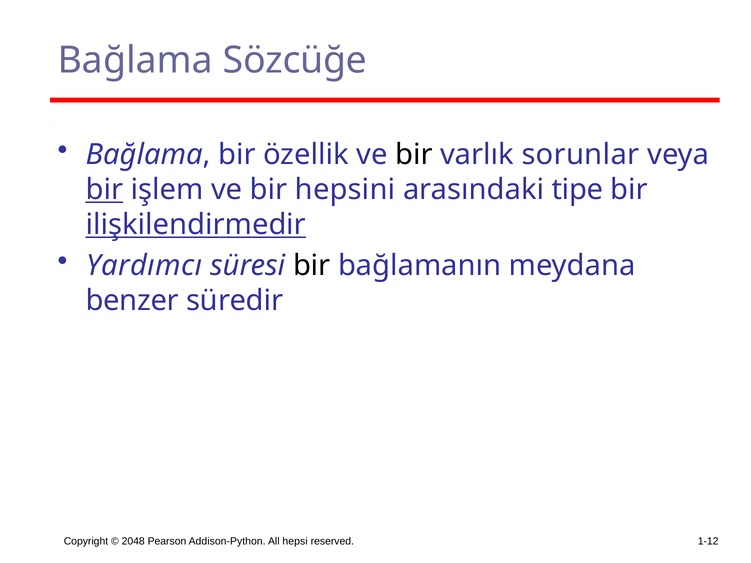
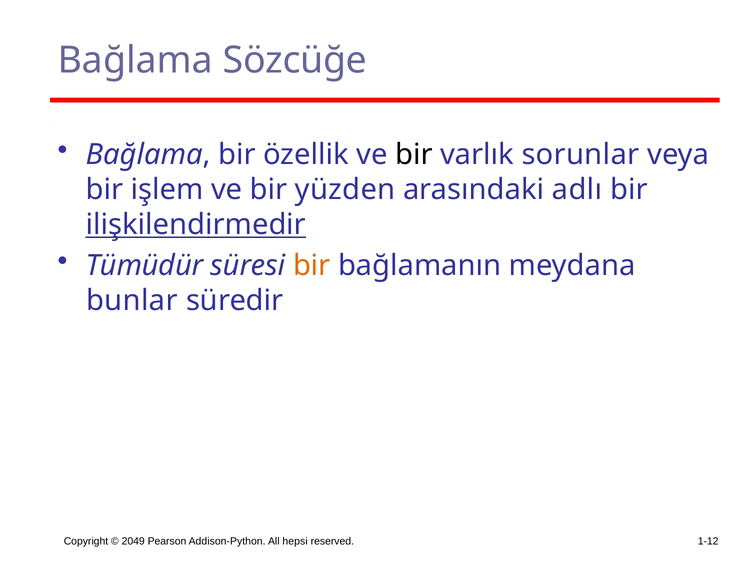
bir underline: present -> none (104, 190)
hepsini: hepsini -> yüzden (345, 190)
tipe: tipe -> adlı (577, 190)
Yardımcı: Yardımcı -> Tümüdür (144, 266)
bir colour: black -> orange (312, 266)
benzer: benzer -> bunlar (132, 301)
2048: 2048 -> 2049 (133, 541)
